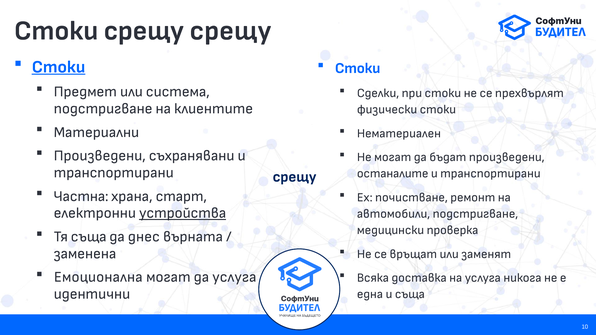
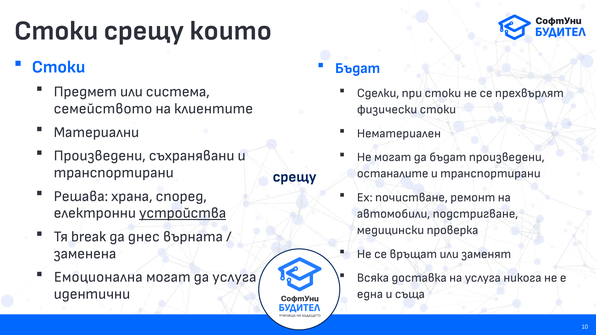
Стоки срещу срещу: срещу -> които (231, 31)
Стоки underline: present -> none (59, 67)
Стоки: Стоки -> Бъдат (358, 68)
подстригване: подстригване -> семейството (103, 109)
Частна: Частна -> Решава (81, 196)
старт: старт -> според (181, 196)
Тя съща: съща -> break (89, 237)
